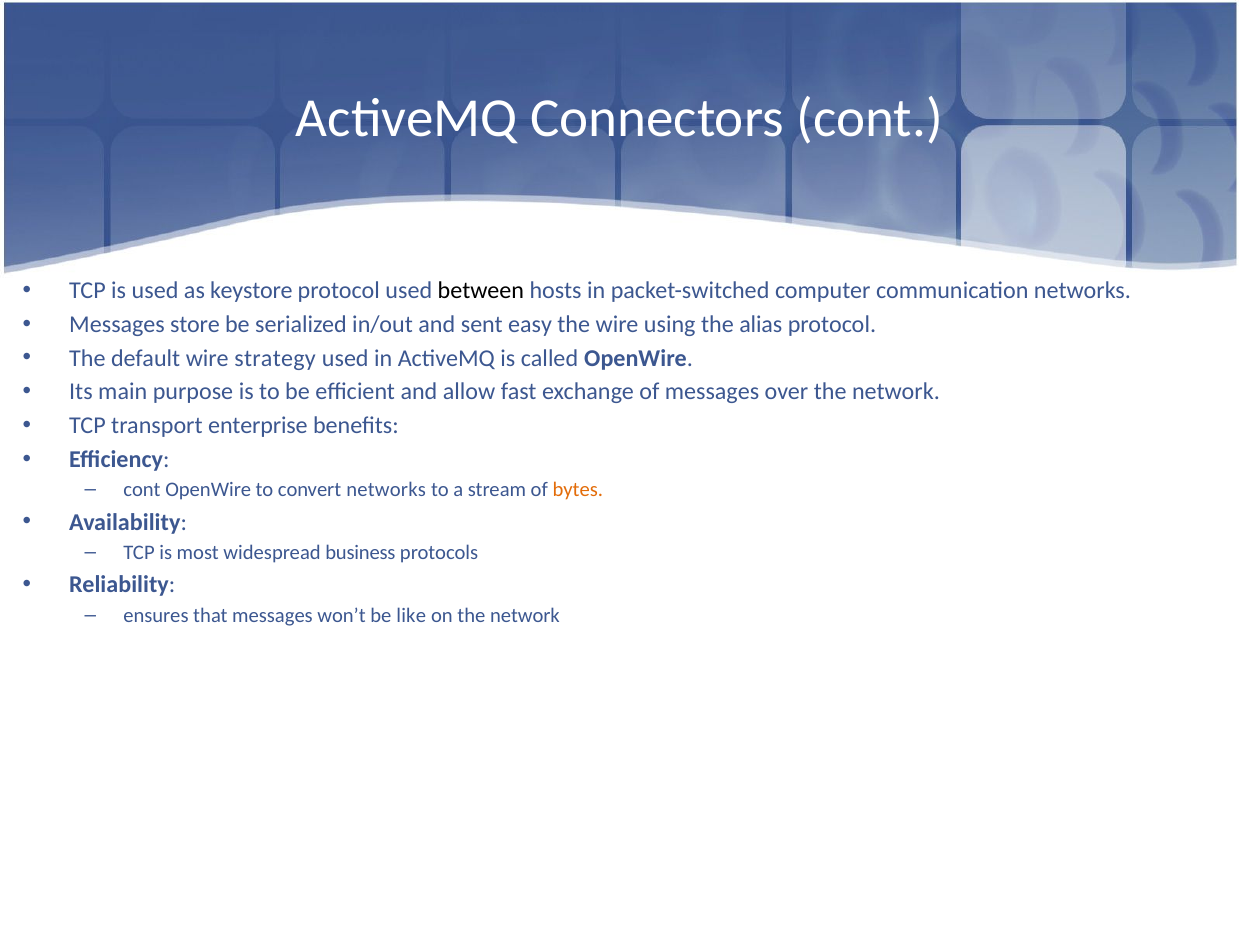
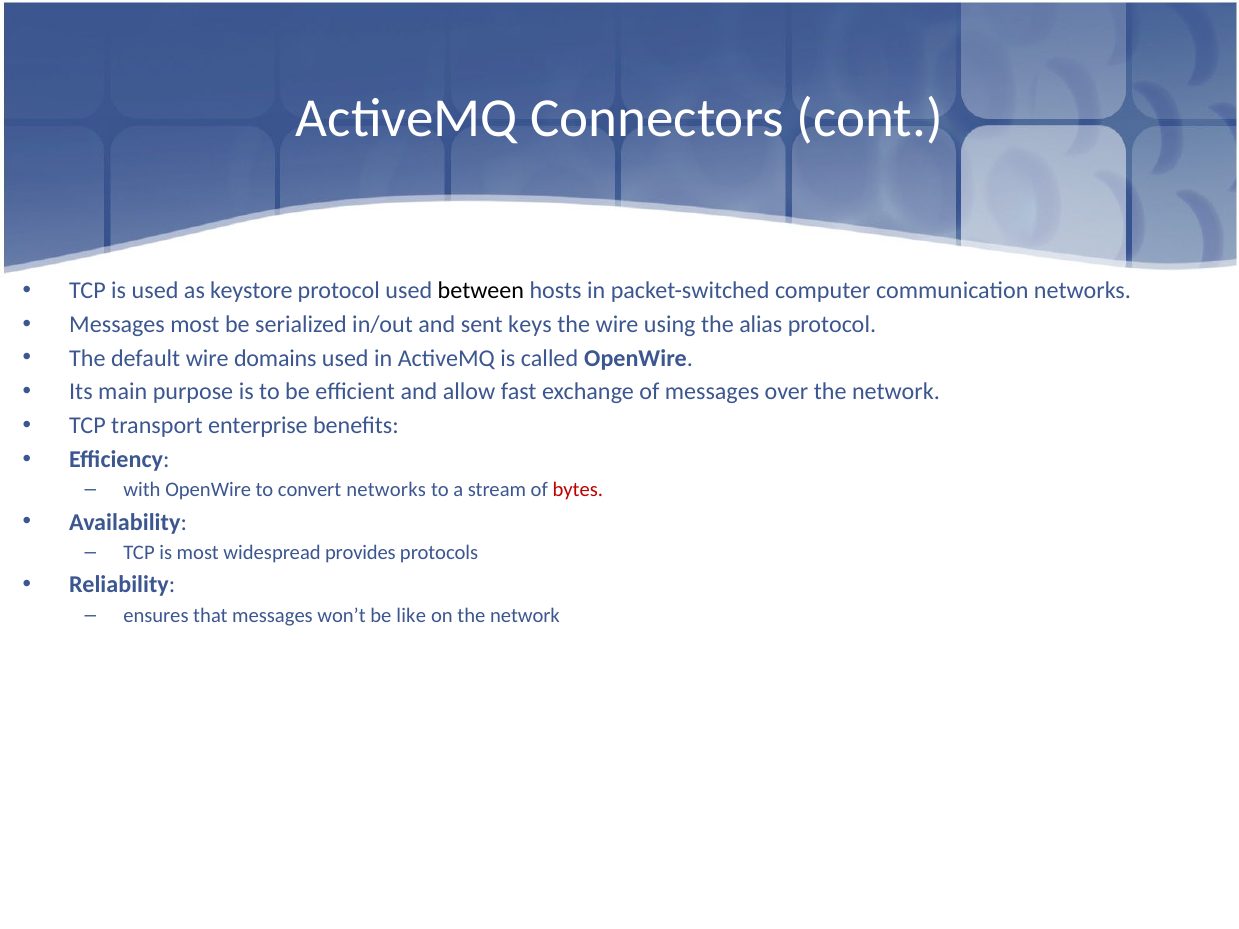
Messages store: store -> most (195, 325)
easy: easy -> keys (530, 325)
strategy: strategy -> domains (275, 358)
cont: cont -> with (142, 490)
bytes colour: orange -> red (578, 490)
business: business -> provides (360, 553)
